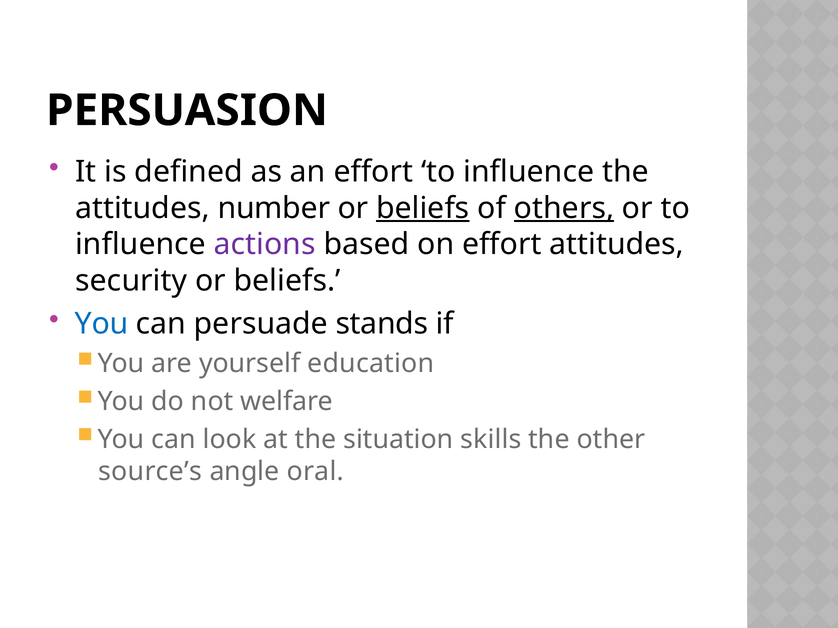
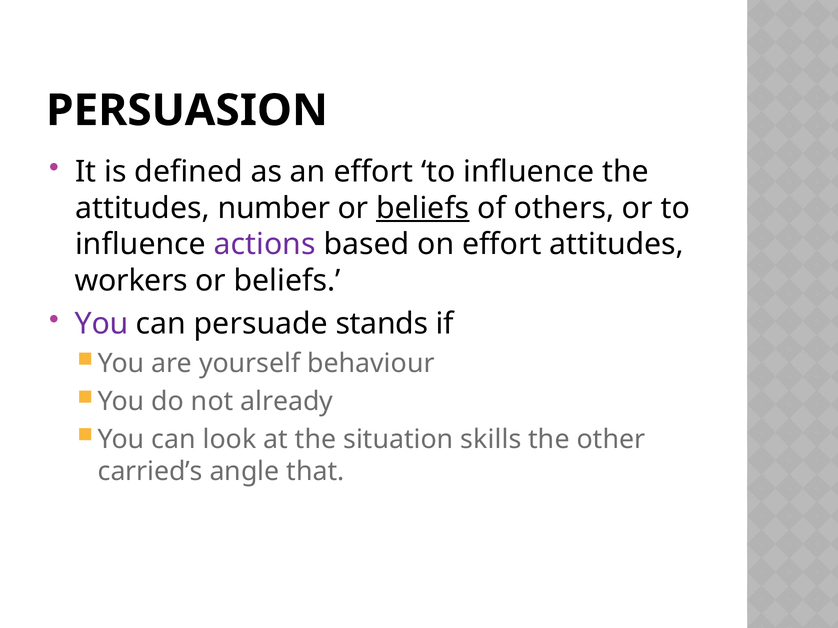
others underline: present -> none (564, 208)
security: security -> workers (131, 281)
You colour: blue -> purple (102, 324)
education: education -> behaviour (371, 364)
welfare: welfare -> already (287, 402)
source’s: source’s -> carried’s (150, 472)
oral: oral -> that (315, 472)
